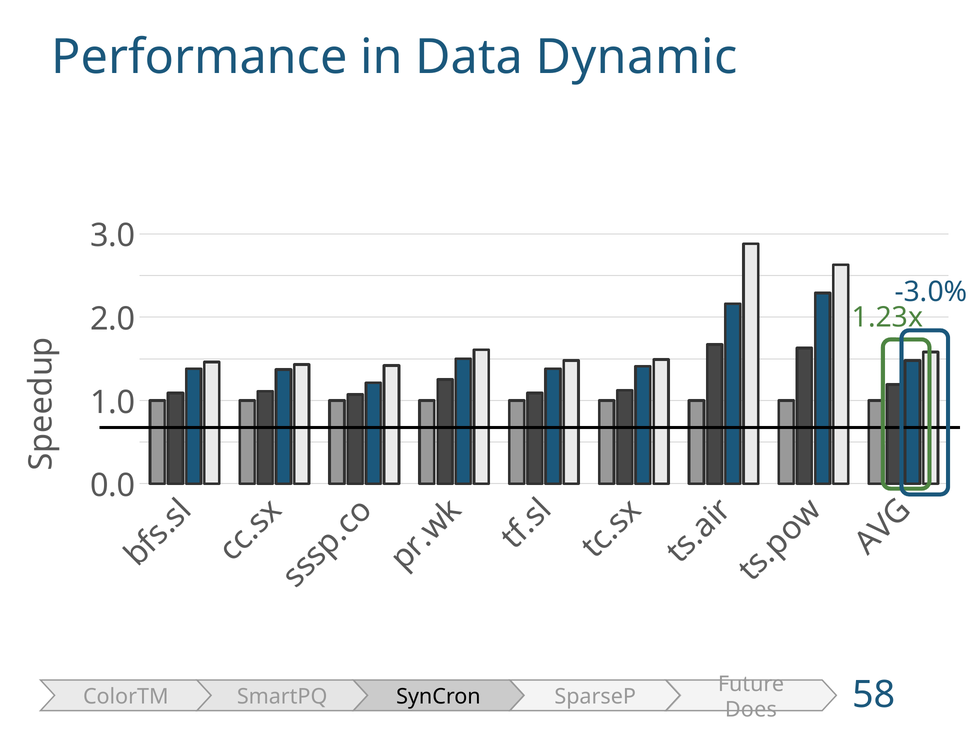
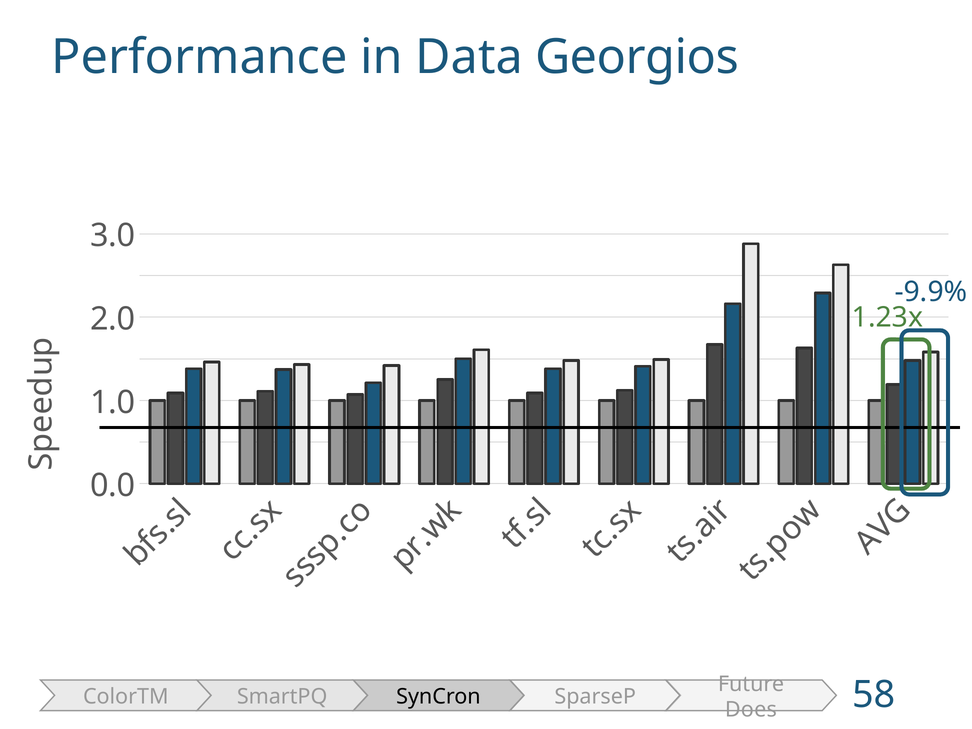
Dynamic: Dynamic -> Georgios (637, 57)
-3.0%: -3.0% -> -9.9% (931, 292)
